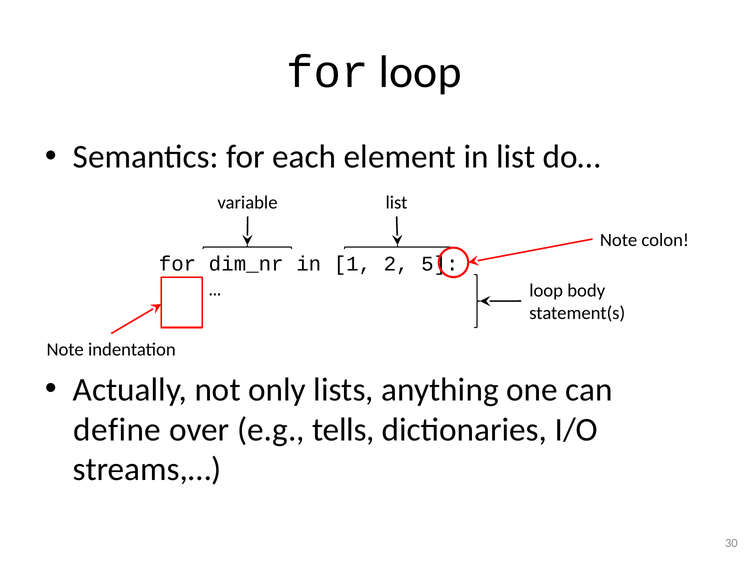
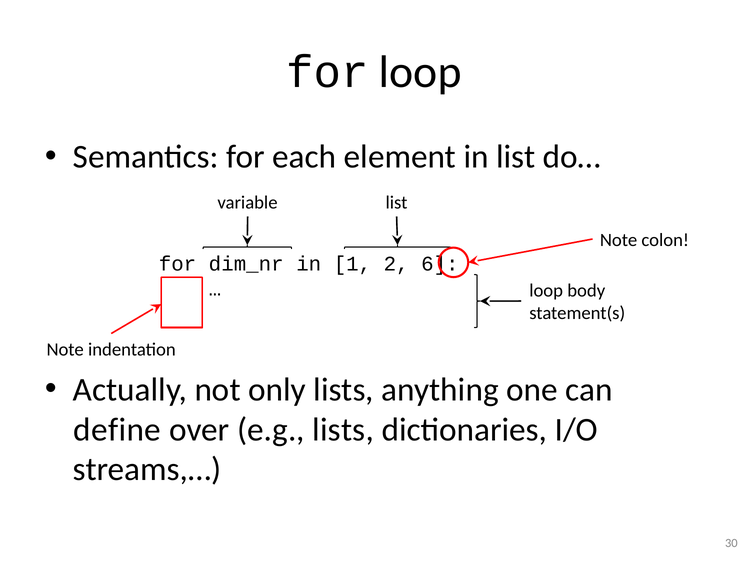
5: 5 -> 6 (440, 264)
e.g tells: tells -> lists (343, 430)
